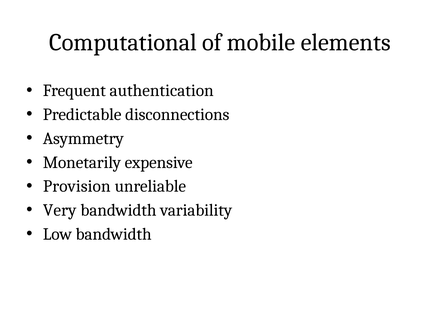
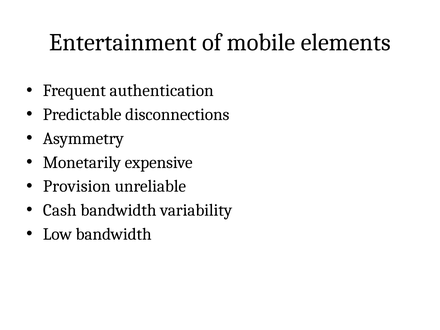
Computational: Computational -> Entertainment (123, 42)
Very: Very -> Cash (60, 210)
